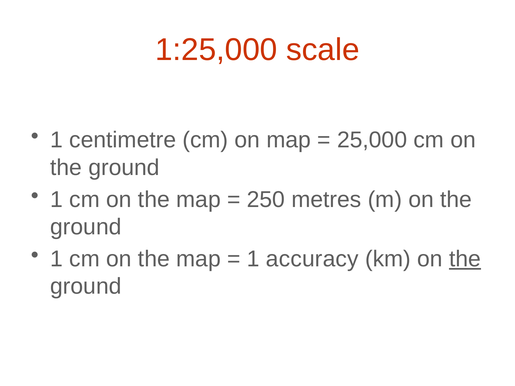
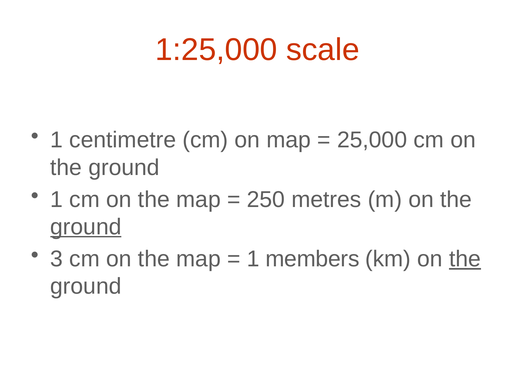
ground underline: none -> present (86, 227)
1: 1 -> 3 (57, 259)
accuracy: accuracy -> members (312, 259)
